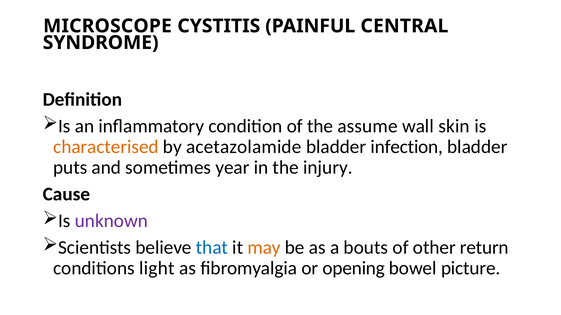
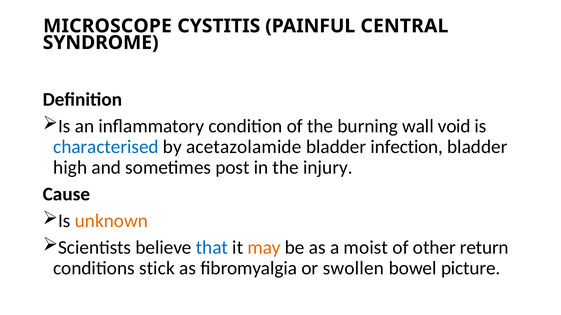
assume: assume -> burning (368, 126)
skin: skin -> void (454, 126)
characterised colour: orange -> blue (106, 147)
puts: puts -> high (70, 168)
year: year -> post (232, 168)
unknown colour: purple -> orange (111, 221)
bouts: bouts -> moist (366, 248)
light: light -> stick (157, 269)
opening: opening -> swollen (353, 269)
